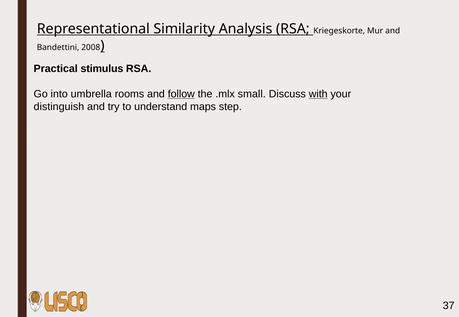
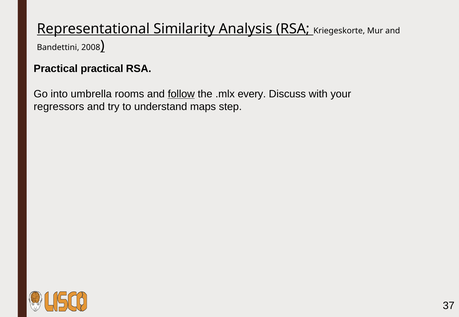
Practical stimulus: stimulus -> practical (102, 69)
small: small -> every (252, 94)
with underline: present -> none (318, 94)
distinguish: distinguish -> regressors (59, 107)
